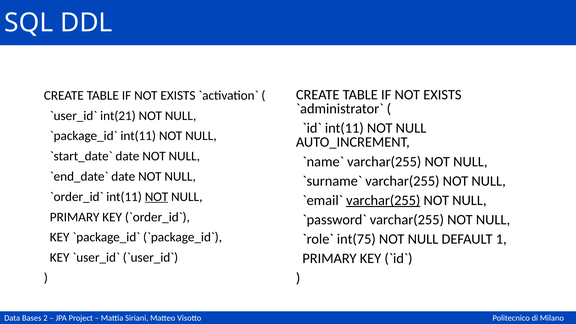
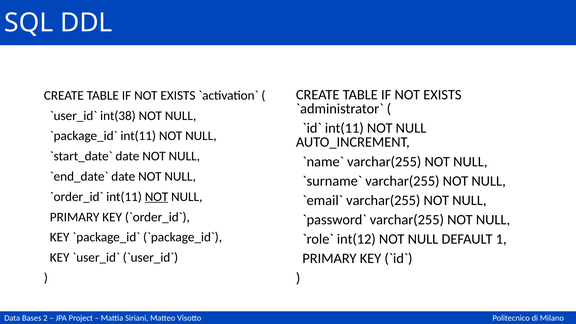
int(21: int(21 -> int(38 (118, 116)
varchar(255 underline: present -> none (383, 200)
int(75: int(75 -> int(12 (356, 239)
